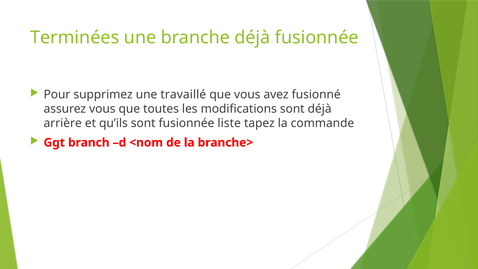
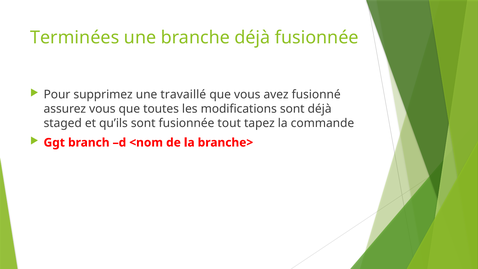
arrière: arrière -> staged (63, 123)
liste: liste -> tout (229, 123)
